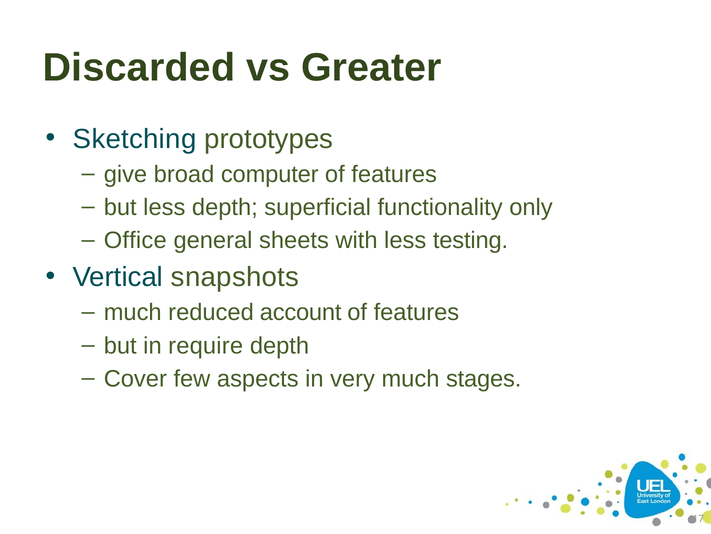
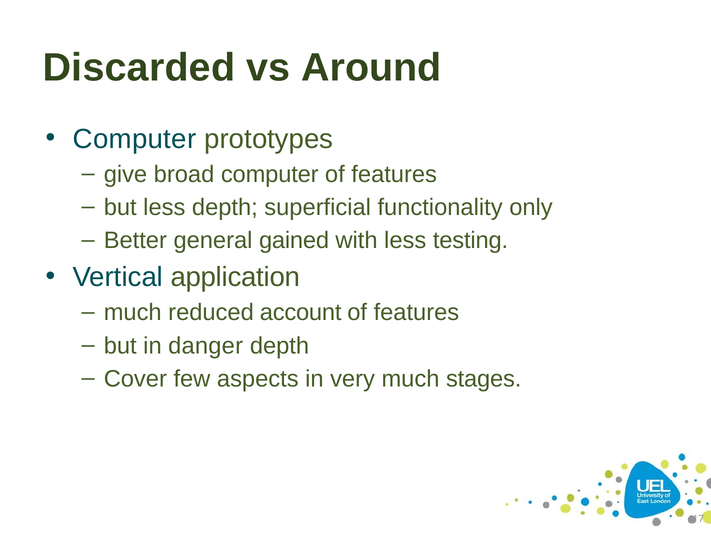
Greater: Greater -> Around (371, 67)
Sketching: Sketching -> Computer (135, 139)
Office: Office -> Better (135, 240)
sheets: sheets -> gained (294, 240)
snapshots: snapshots -> application (235, 277)
require: require -> danger (206, 345)
